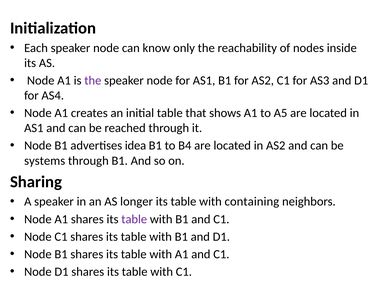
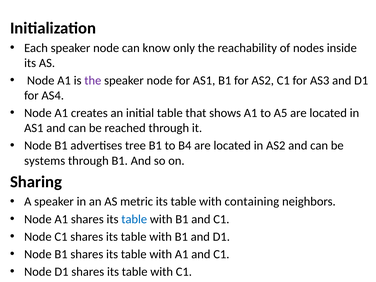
idea: idea -> tree (135, 146)
longer: longer -> metric (137, 202)
table colour: purple -> blue (134, 219)
